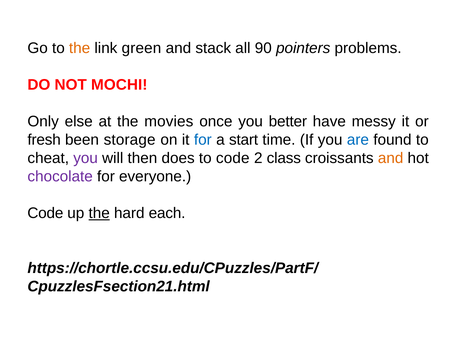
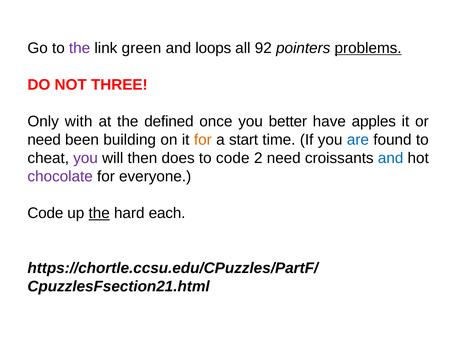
the colour: orange -> purple (80, 48)
stack: stack -> loops (213, 48)
90: 90 -> 92 (263, 48)
problems underline: none -> present (368, 48)
MOCHI: MOCHI -> THREE (119, 85)
else: else -> with (79, 121)
movies: movies -> defined (169, 121)
messy: messy -> apples (374, 121)
fresh: fresh -> need (44, 140)
storage: storage -> building (130, 140)
for colour: blue -> orange (203, 140)
2 class: class -> need (284, 158)
and colour: orange -> blue (391, 158)
